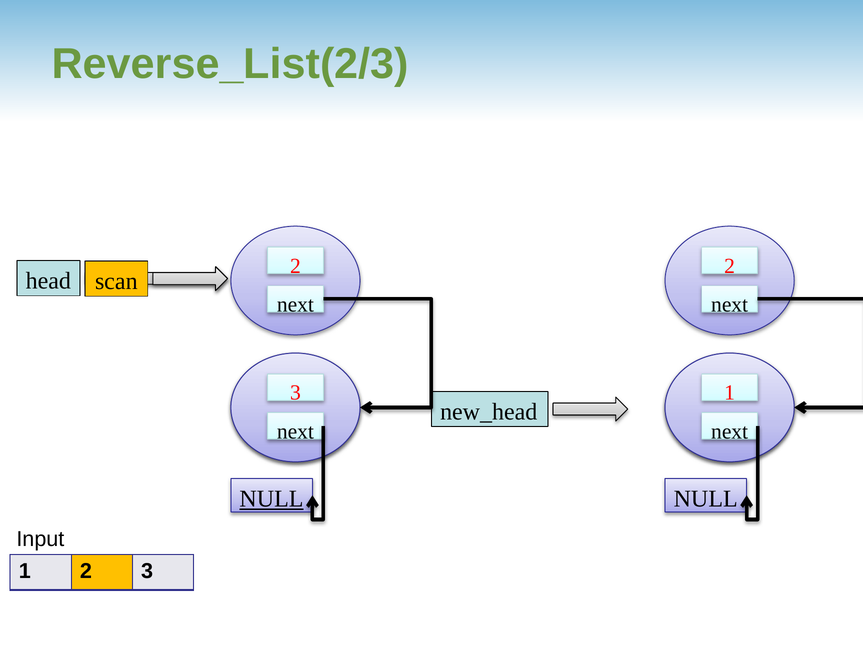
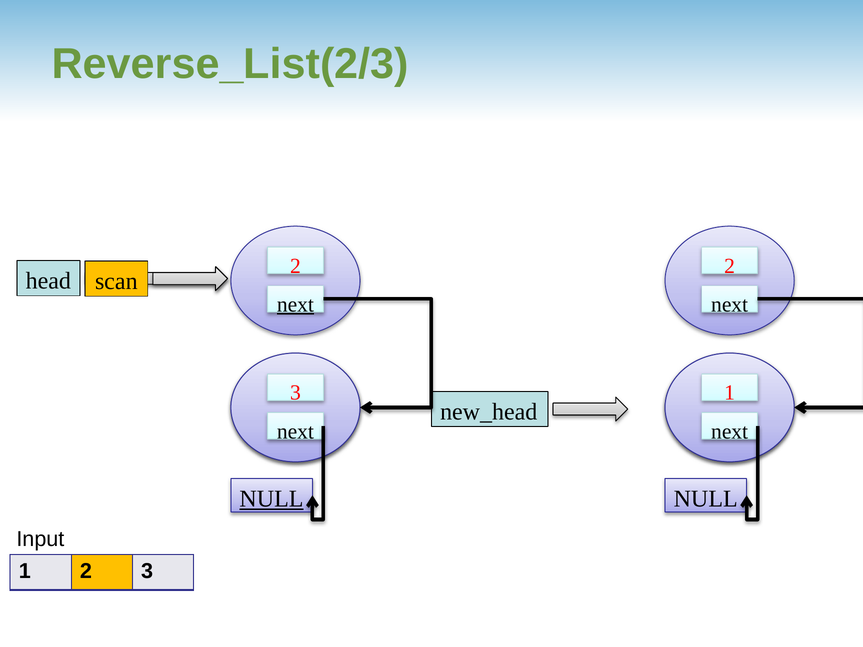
next underline: none -> present (295, 305)
